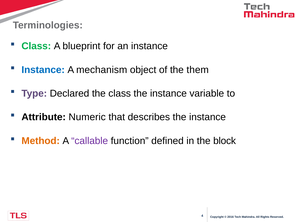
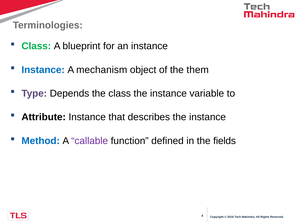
Declared: Declared -> Depends (69, 93)
Attribute Numeric: Numeric -> Instance (87, 117)
Method colour: orange -> blue (41, 141)
block: block -> fields (225, 141)
